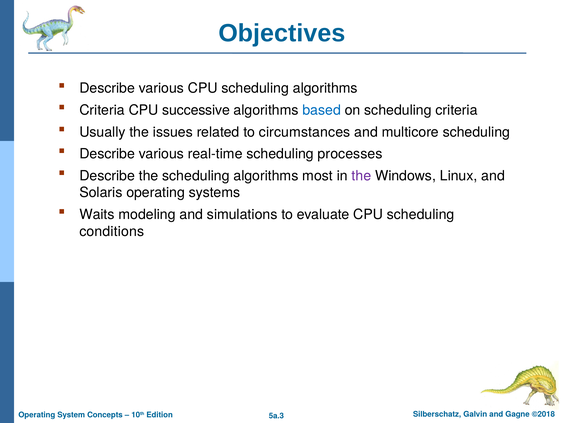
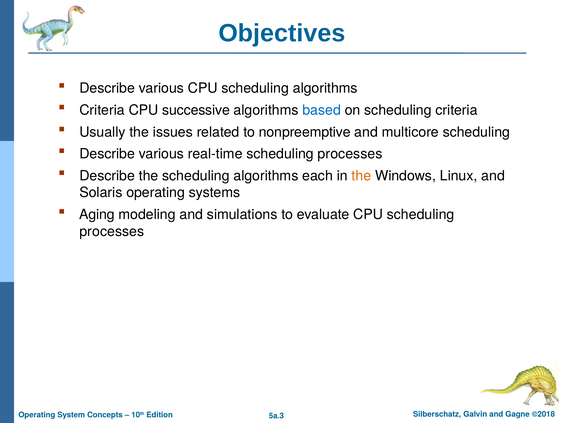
circumstances: circumstances -> nonpreemptive (305, 132)
most: most -> each (318, 176)
the colour: purple -> orange (361, 176)
Waits: Waits -> Aging (97, 215)
conditions: conditions -> processes (112, 231)
